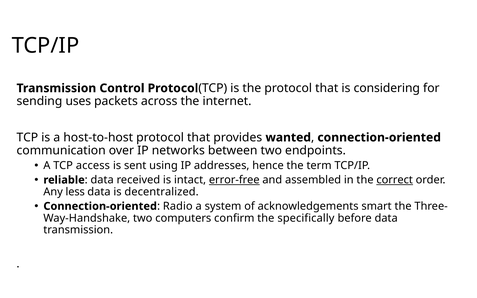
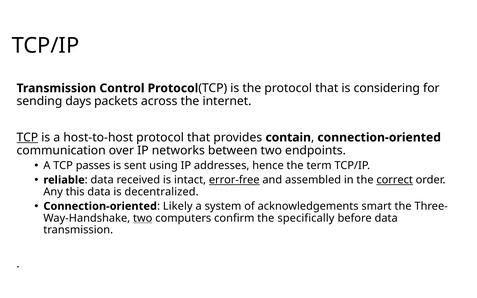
uses: uses -> days (78, 101)
TCP underline: none -> present (27, 138)
wanted: wanted -> contain (288, 138)
access: access -> passes (93, 166)
less: less -> this (75, 192)
Radio: Radio -> Likely (178, 206)
two underline: none -> present (143, 218)
